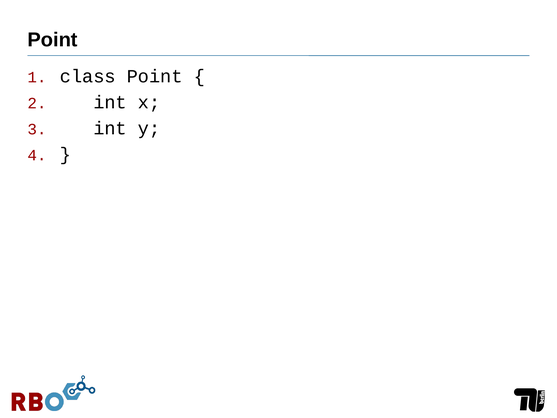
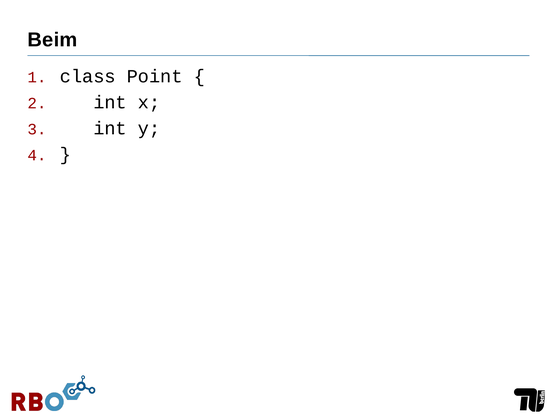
Point: Point -> Beim (52, 40)
